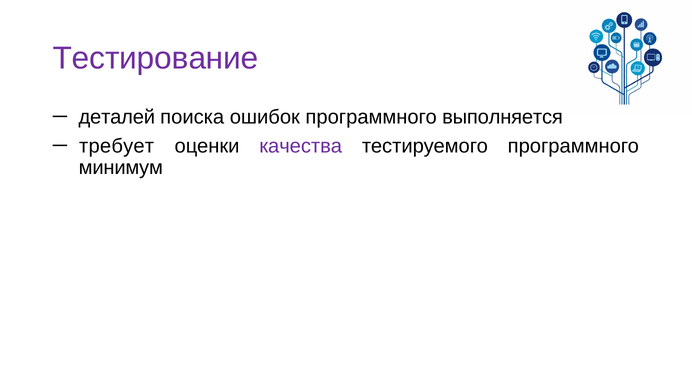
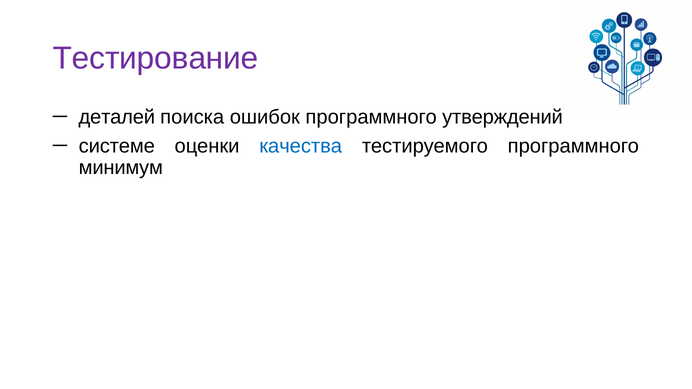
выполняется: выполняется -> утверждений (503, 117)
требует: требует -> системе (117, 146)
качества colour: purple -> blue (301, 146)
